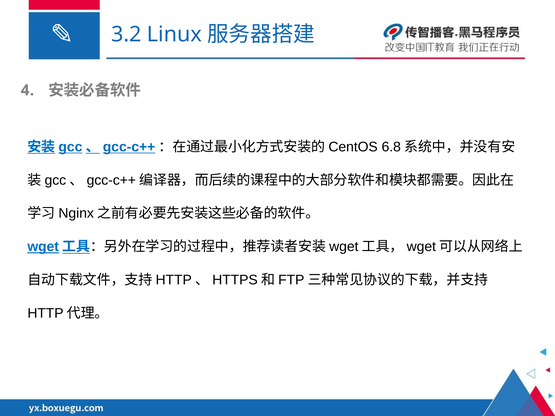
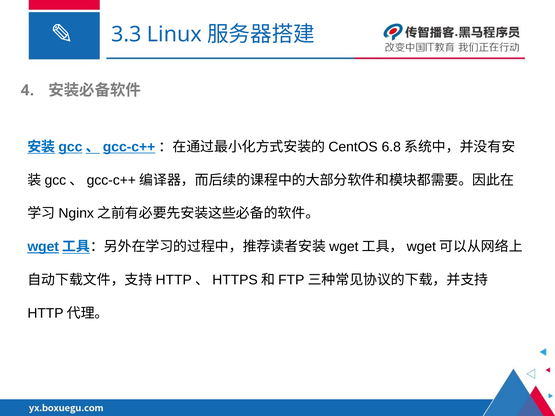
3.2: 3.2 -> 3.3 (126, 34)
